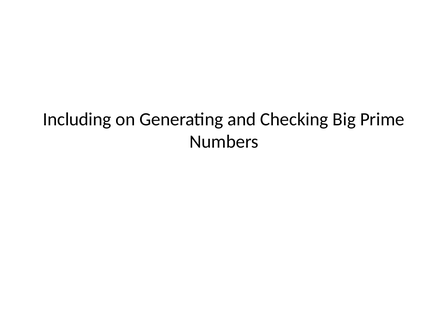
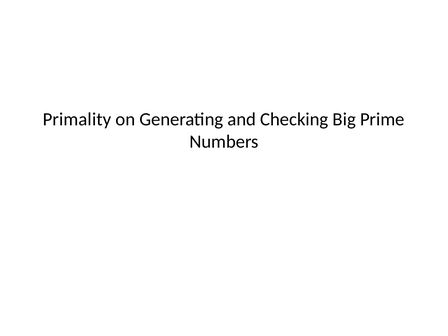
Including: Including -> Primality (77, 119)
